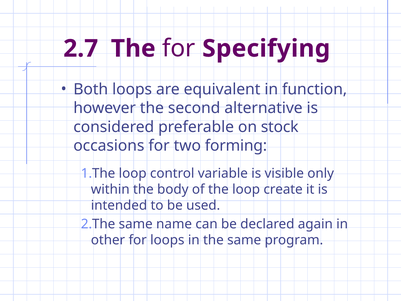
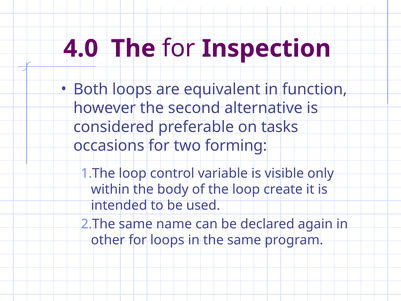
2.7: 2.7 -> 4.0 (81, 48)
Specifying: Specifying -> Inspection (266, 48)
stock: stock -> tasks (280, 127)
